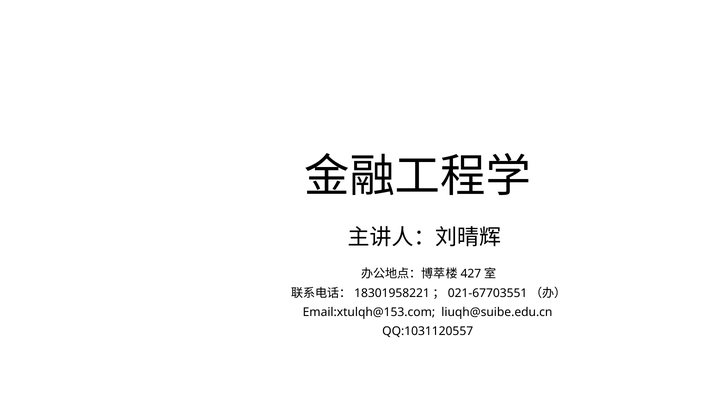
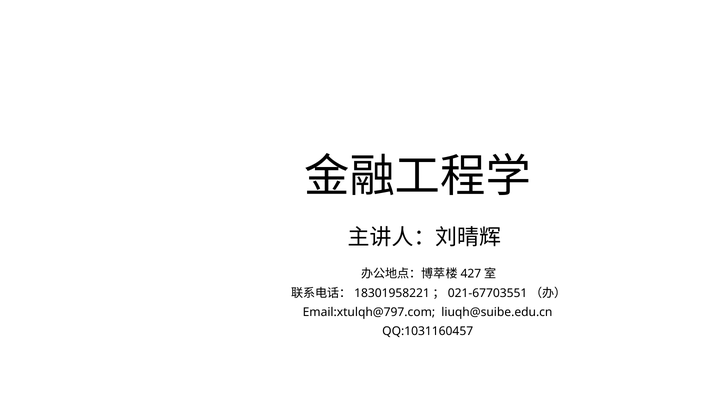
Email:xtulqh@153.com: Email:xtulqh@153.com -> Email:xtulqh@797.com (369, 312)
QQ:1031120557: QQ:1031120557 -> QQ:1031160457 (428, 331)
